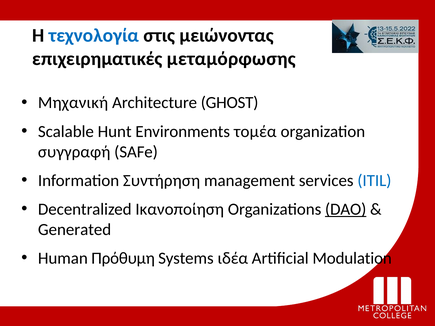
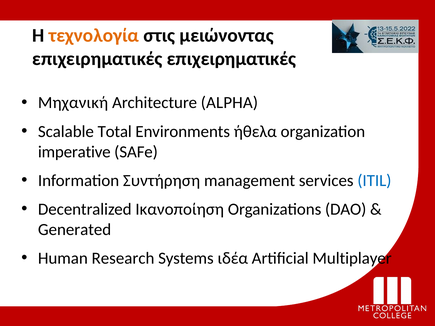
τεχνολογία colour: blue -> orange (94, 36)
επιχειρηματικές μεταμόρφωσης: μεταμόρφωσης -> επιχειρηματικές (231, 59)
GHOST: GHOST -> ALPHA (229, 103)
Hunt: Hunt -> Total (115, 132)
τομέα: τομέα -> ήθελα (255, 132)
συγγραφή: συγγραφή -> imperative (74, 152)
DAO underline: present -> none (346, 209)
Πρόθυμη: Πρόθυμη -> Research (123, 259)
Modulation: Modulation -> Multiplayer (352, 259)
